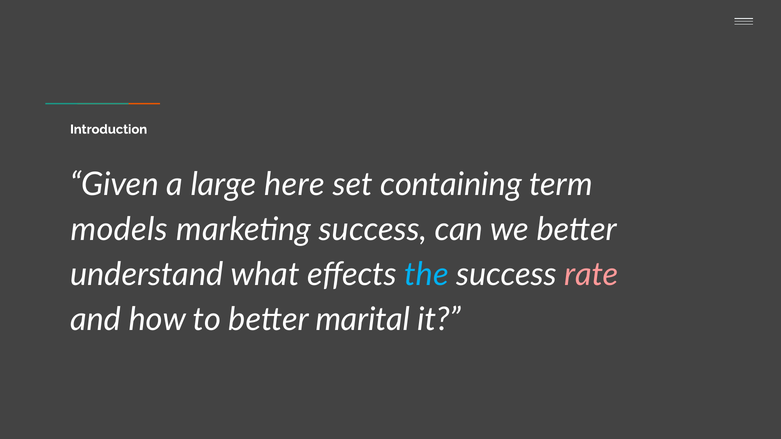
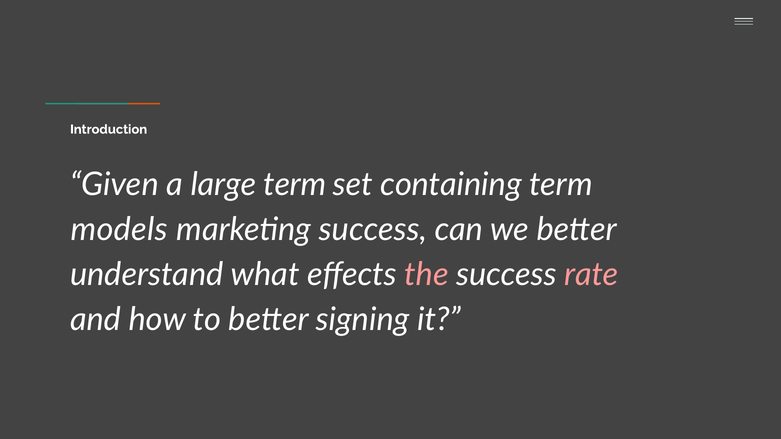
large here: here -> term (295, 185)
the colour: light blue -> pink (426, 275)
marital: marital -> signing (363, 320)
